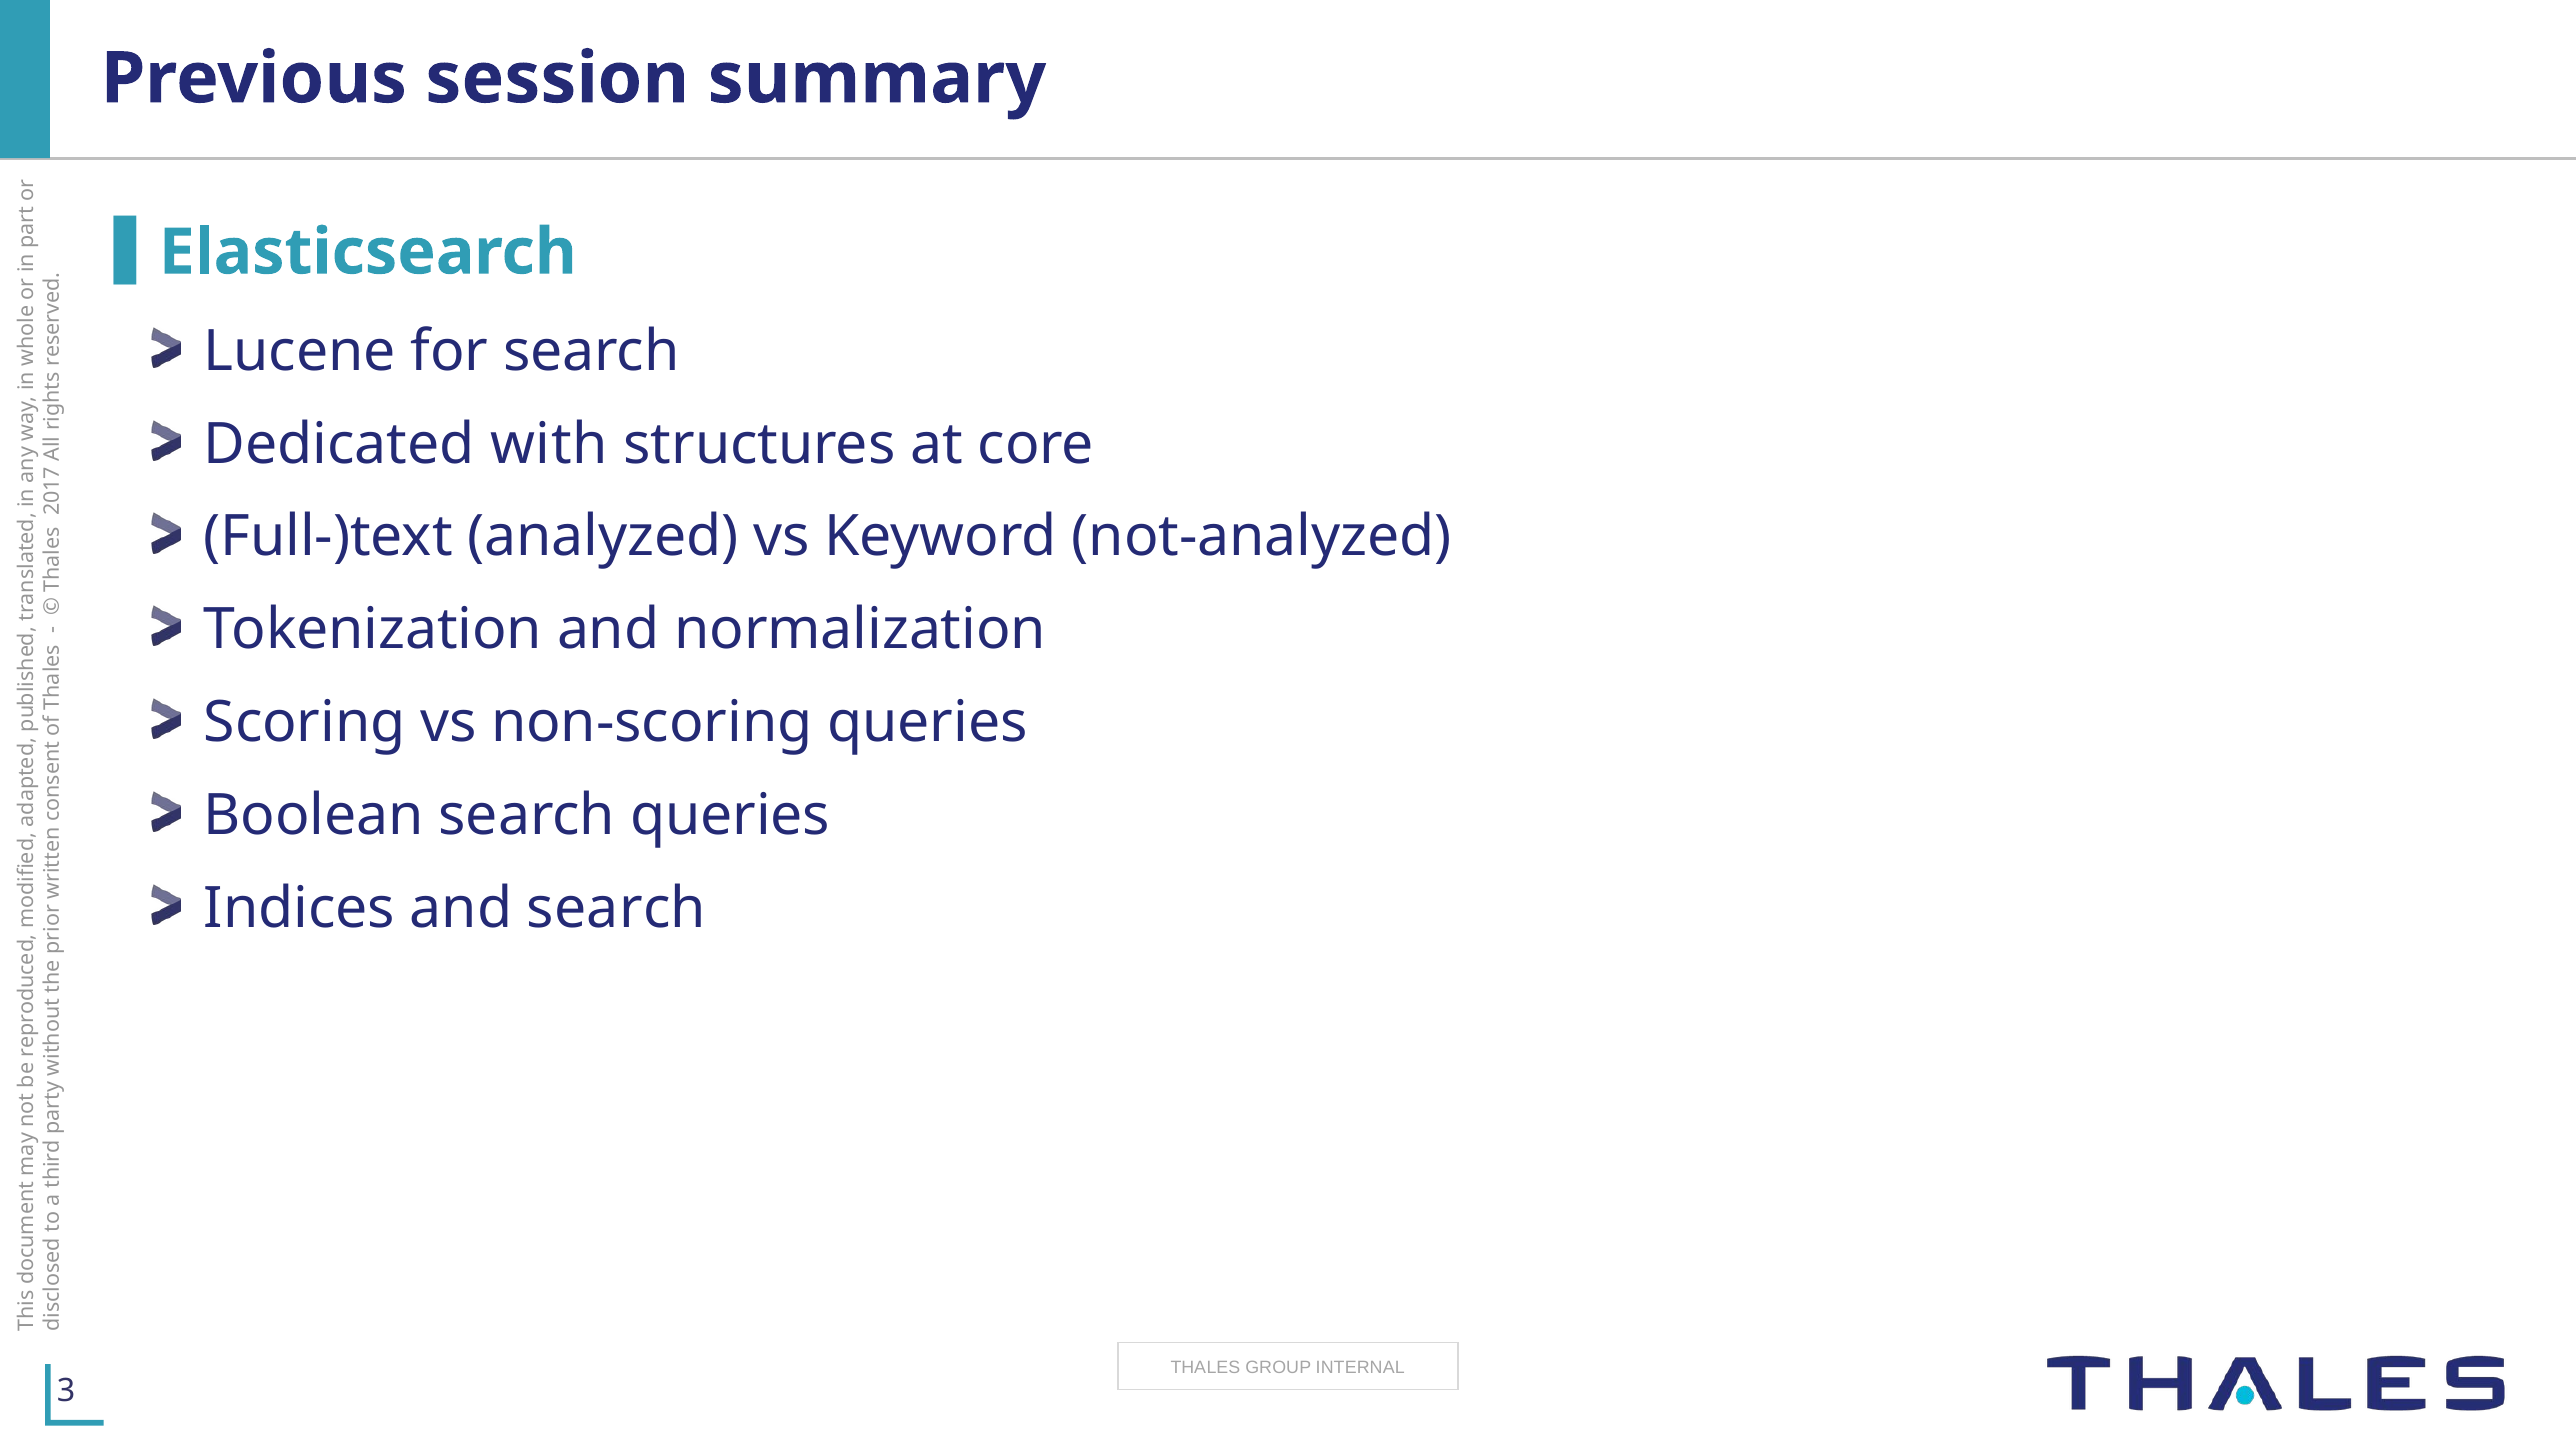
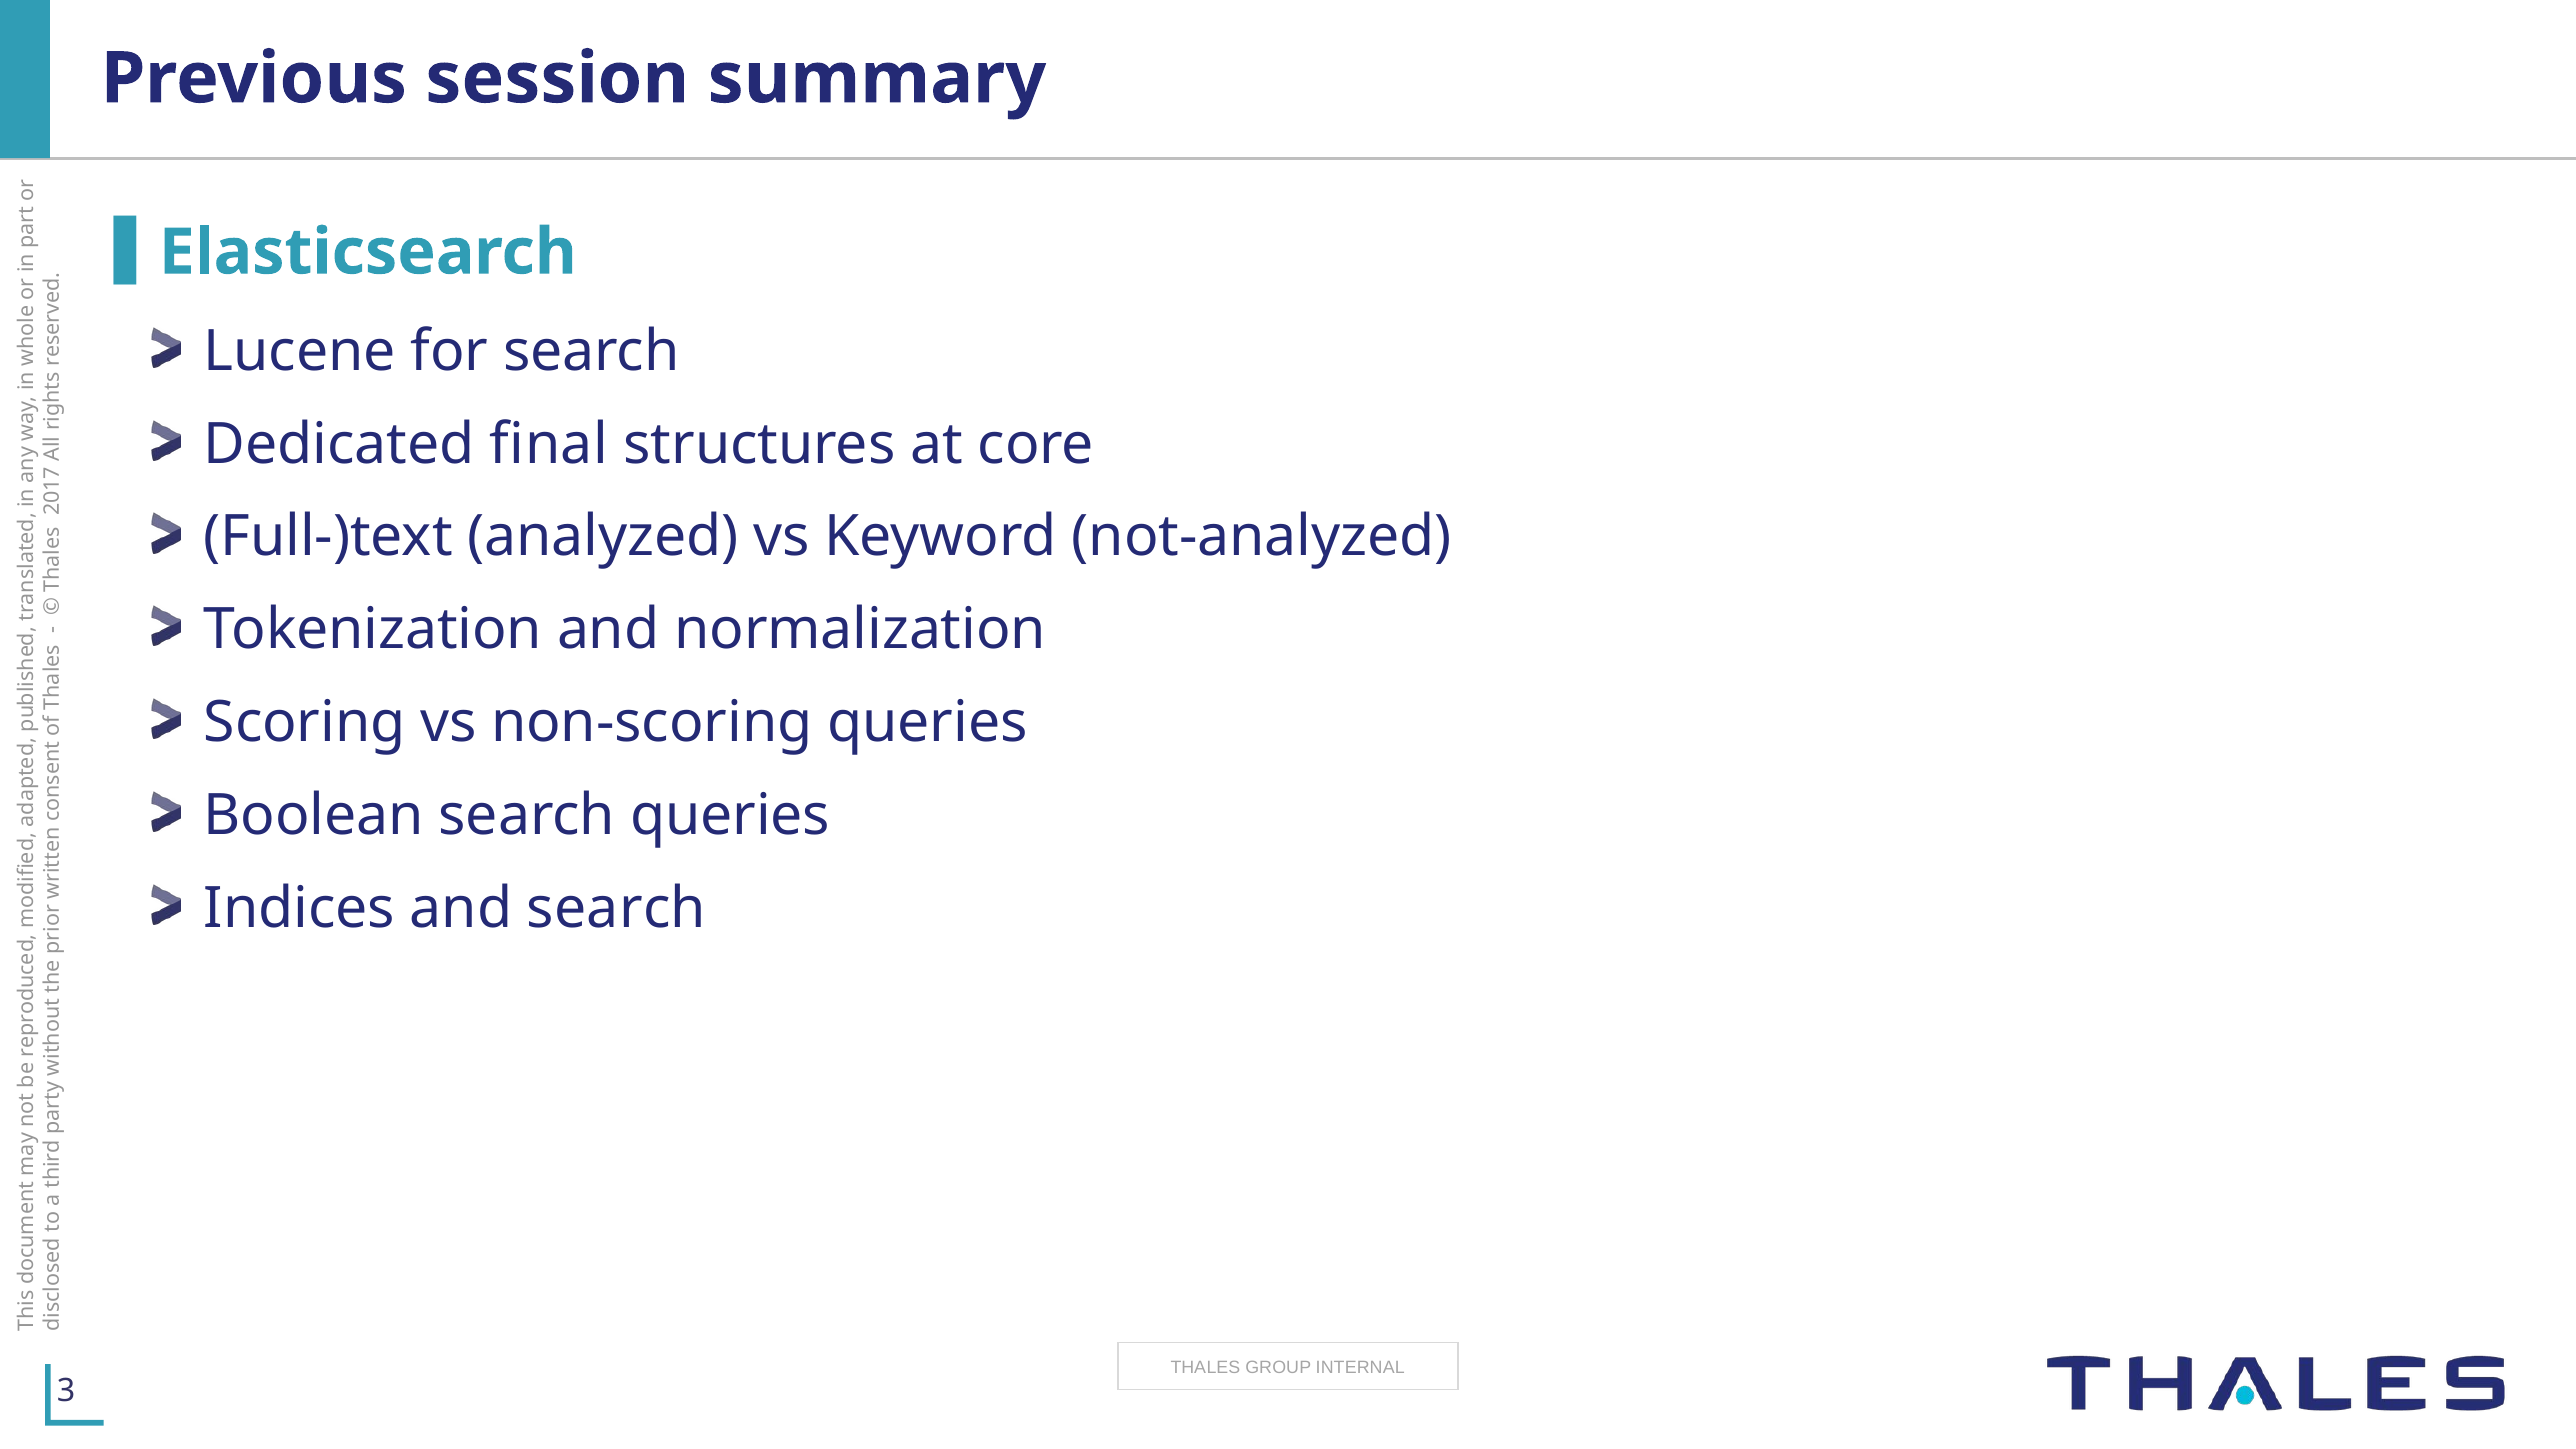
with: with -> final (549, 444)
